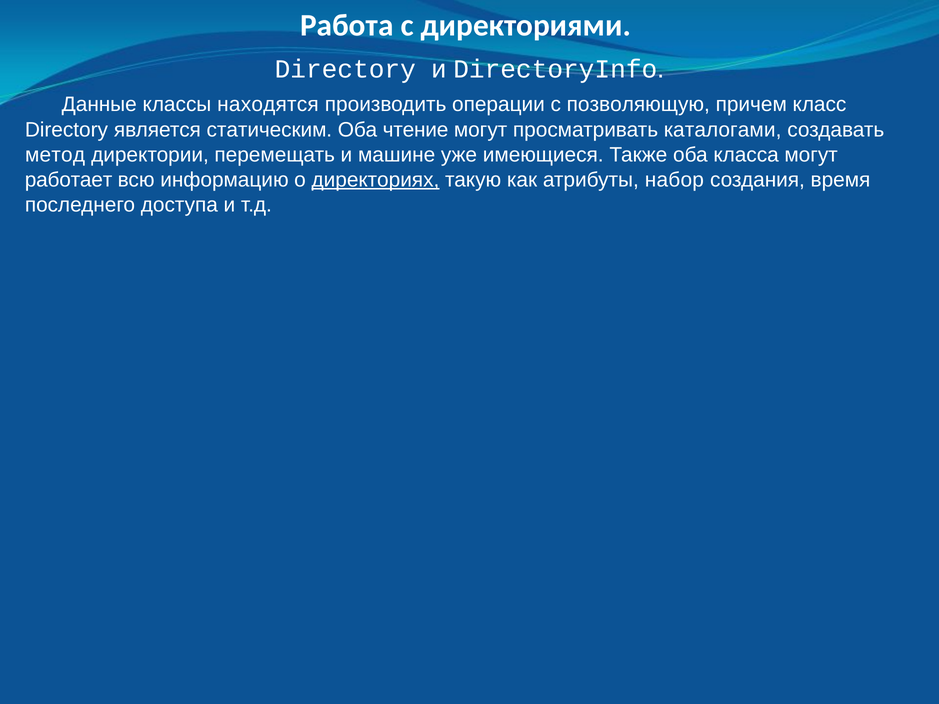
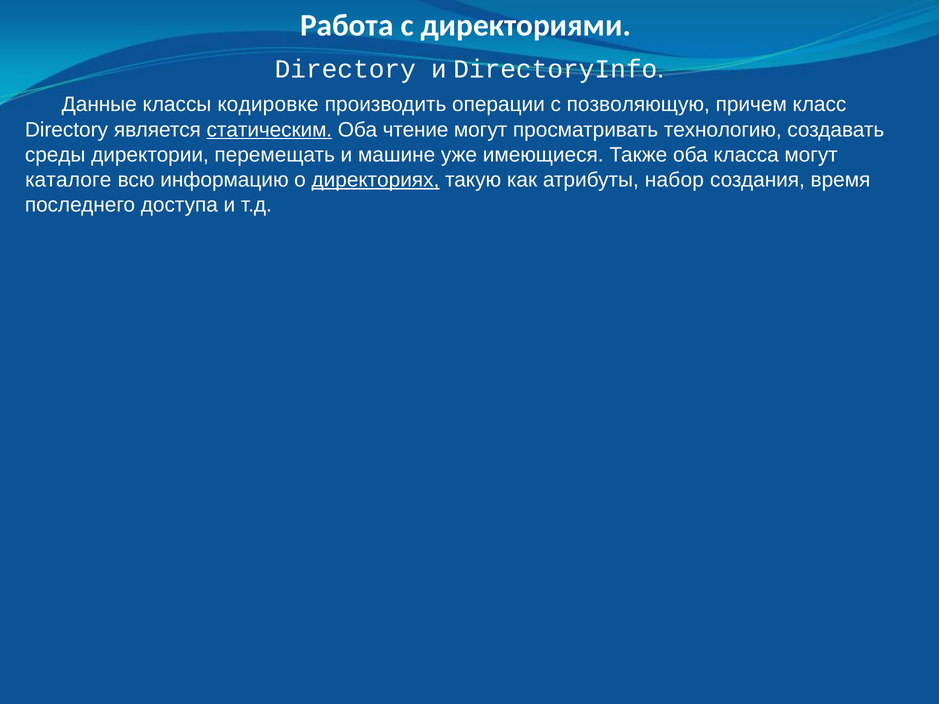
находятся: находятся -> кодировке (268, 105)
статическим underline: none -> present (269, 130)
каталогами: каталогами -> технологию (723, 130)
метод: метод -> среды (55, 155)
работает: работает -> каталоге (68, 180)
